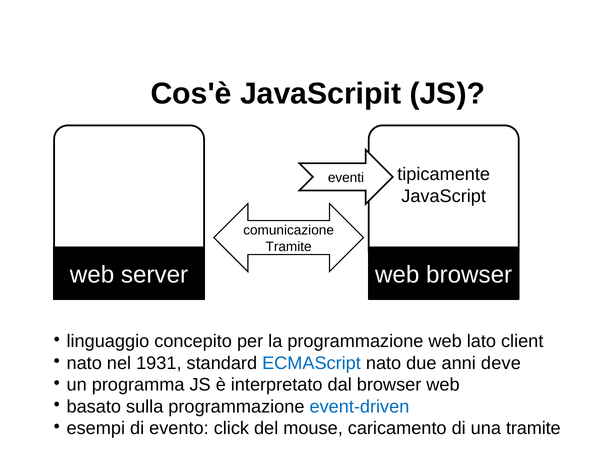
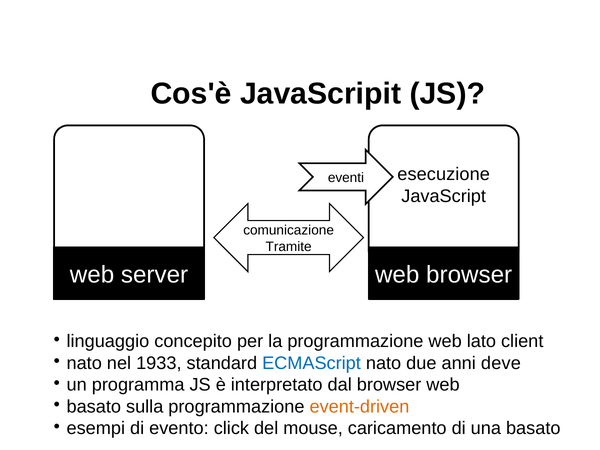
tipicamente: tipicamente -> esecuzione (444, 174)
1931: 1931 -> 1933 (159, 363)
event-driven colour: blue -> orange (359, 407)
una tramite: tramite -> basato (533, 428)
